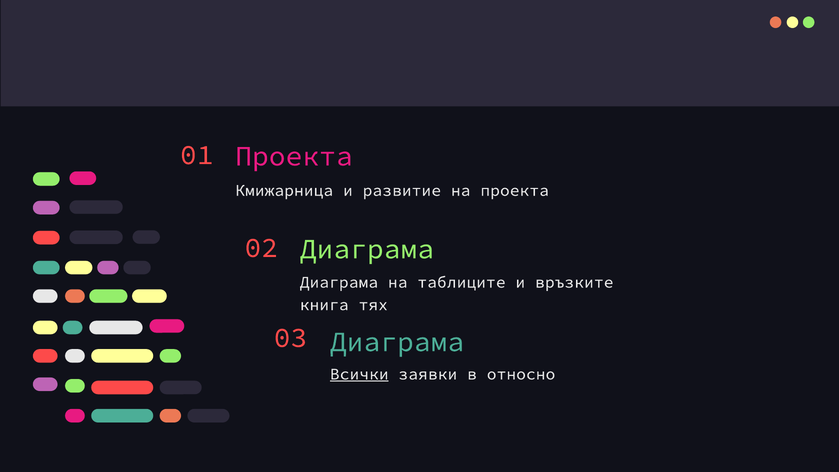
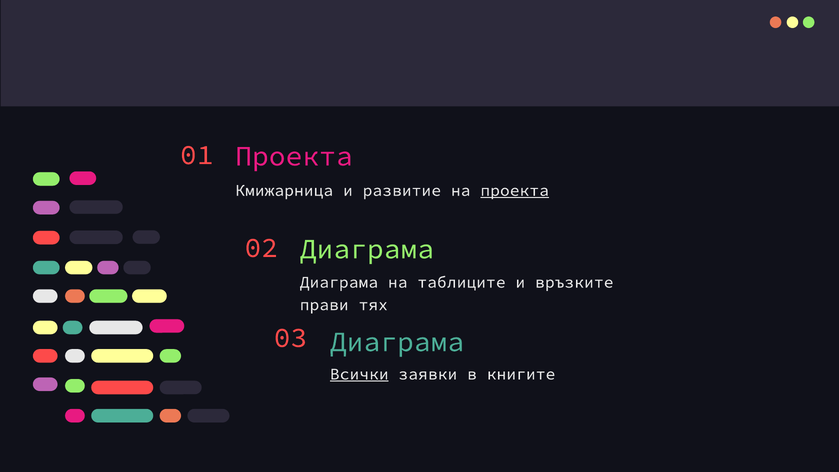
проекта underline: none -> present (515, 190)
книга: книга -> прави (324, 305)
относно: относно -> книгите (521, 374)
